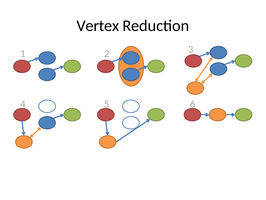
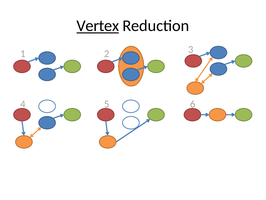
Vertex underline: none -> present (98, 26)
